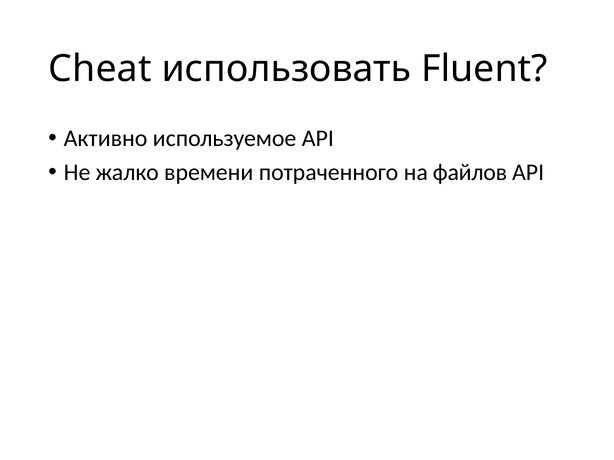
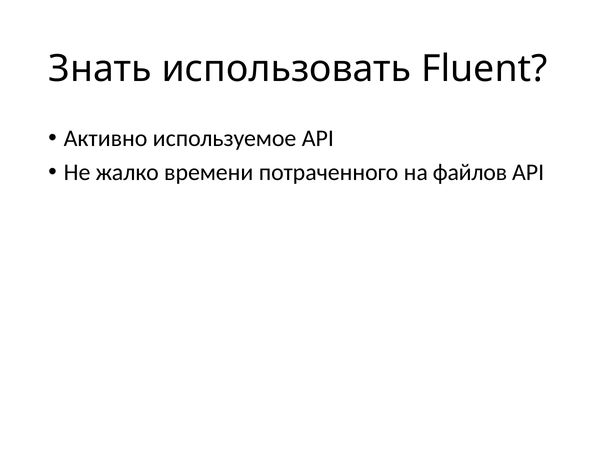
Cheat: Cheat -> Знать (100, 69)
